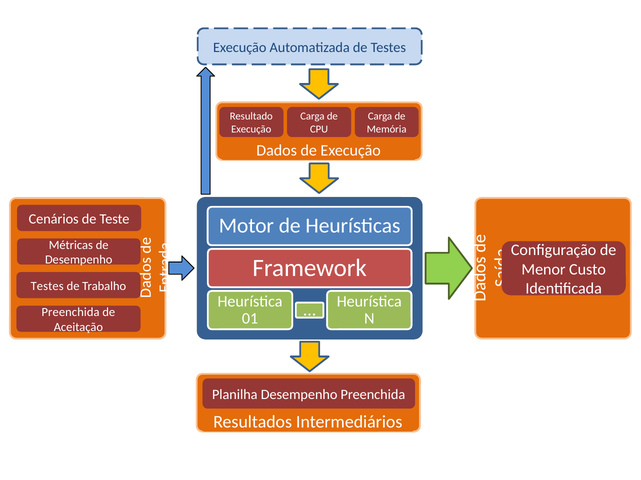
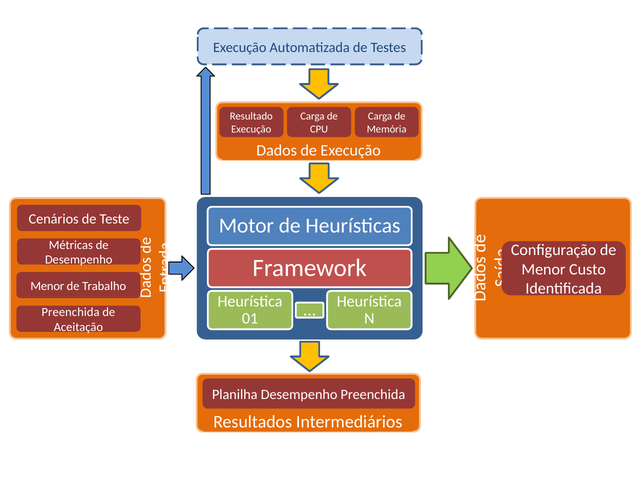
Testes: Testes -> Menor (47, 286)
